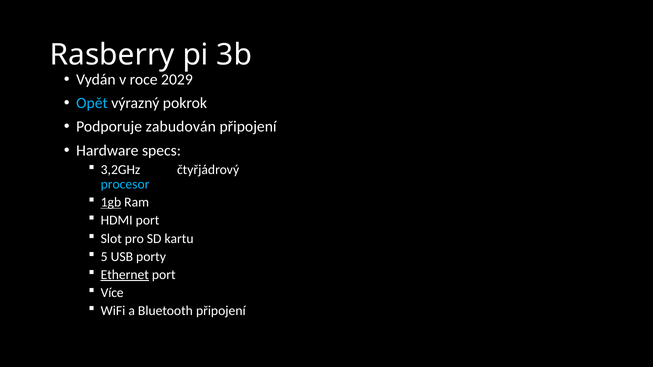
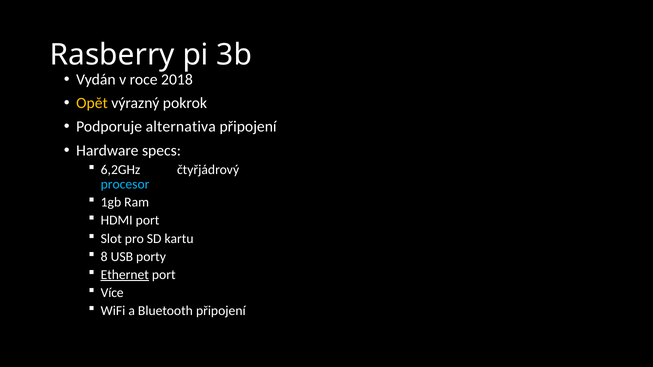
2029: 2029 -> 2018 (177, 80)
Opět colour: light blue -> yellow (92, 103)
zabudován: zabudován -> alternativa (181, 127)
3,2GHz: 3,2GHz -> 6,2GHz (121, 170)
1gb underline: present -> none (111, 203)
5: 5 -> 8 (104, 257)
